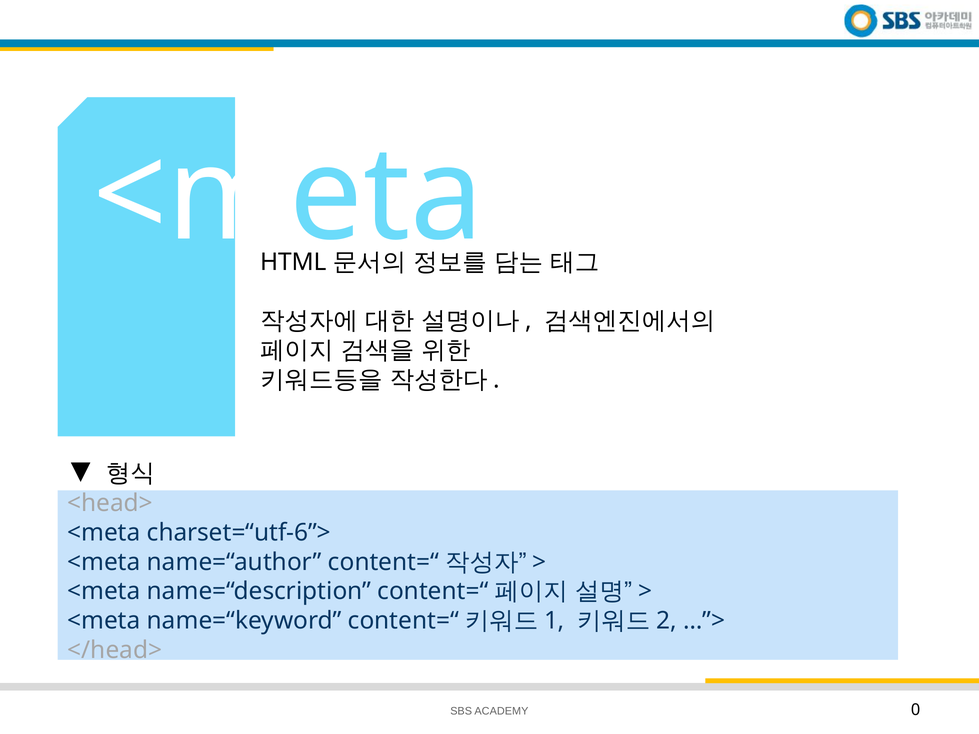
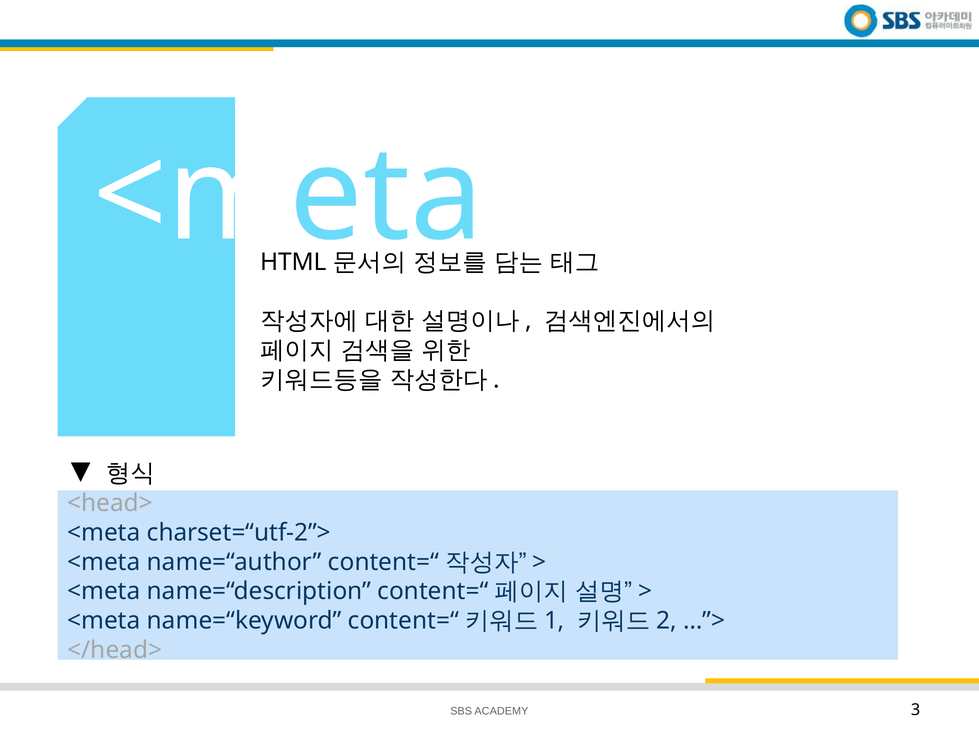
charset=“utf-6”>: charset=“utf-6”> -> charset=“utf-2”> (239, 533)
0: 0 -> 3 (916, 710)
